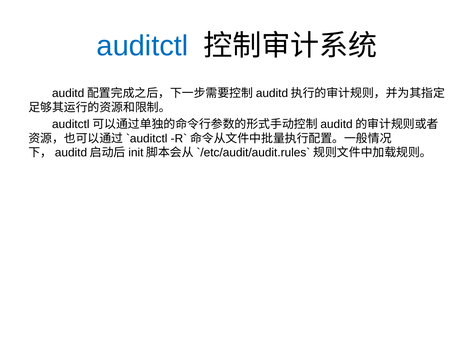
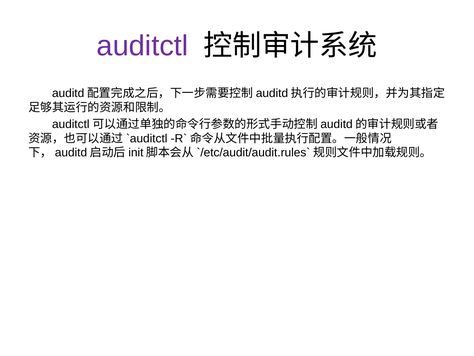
auditctl colour: blue -> purple (142, 46)
